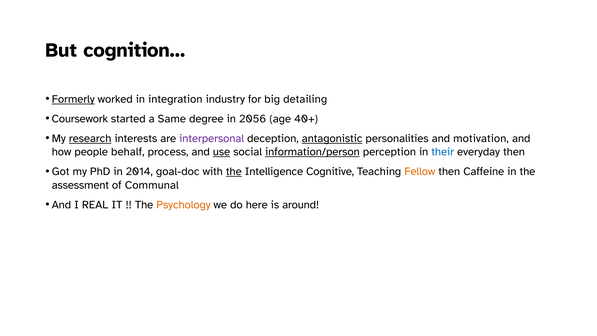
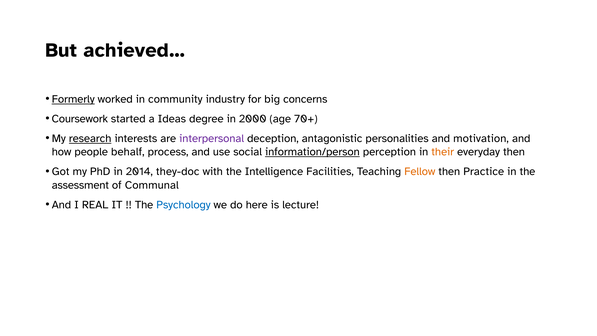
cognition…: cognition… -> achieved… (134, 50)
integration: integration -> community (175, 99)
detailing: detailing -> concerns (305, 99)
Same: Same -> Ideas (172, 119)
2056: 2056 -> 2000 (253, 119)
40+: 40+ -> 70+ (306, 119)
antagonistic underline: present -> none (332, 138)
use underline: present -> none (222, 152)
their colour: blue -> orange (443, 152)
goal-doc: goal-doc -> they-doc (178, 172)
the underline: present -> none (234, 172)
Cognitive: Cognitive -> Facilities (330, 172)
Caffeine: Caffeine -> Practice (484, 172)
Psychology colour: orange -> blue (183, 205)
around: around -> lecture (301, 205)
